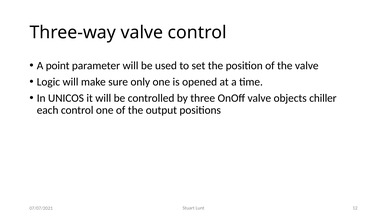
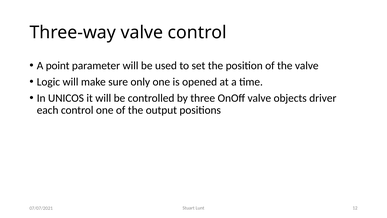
chiller: chiller -> driver (323, 98)
